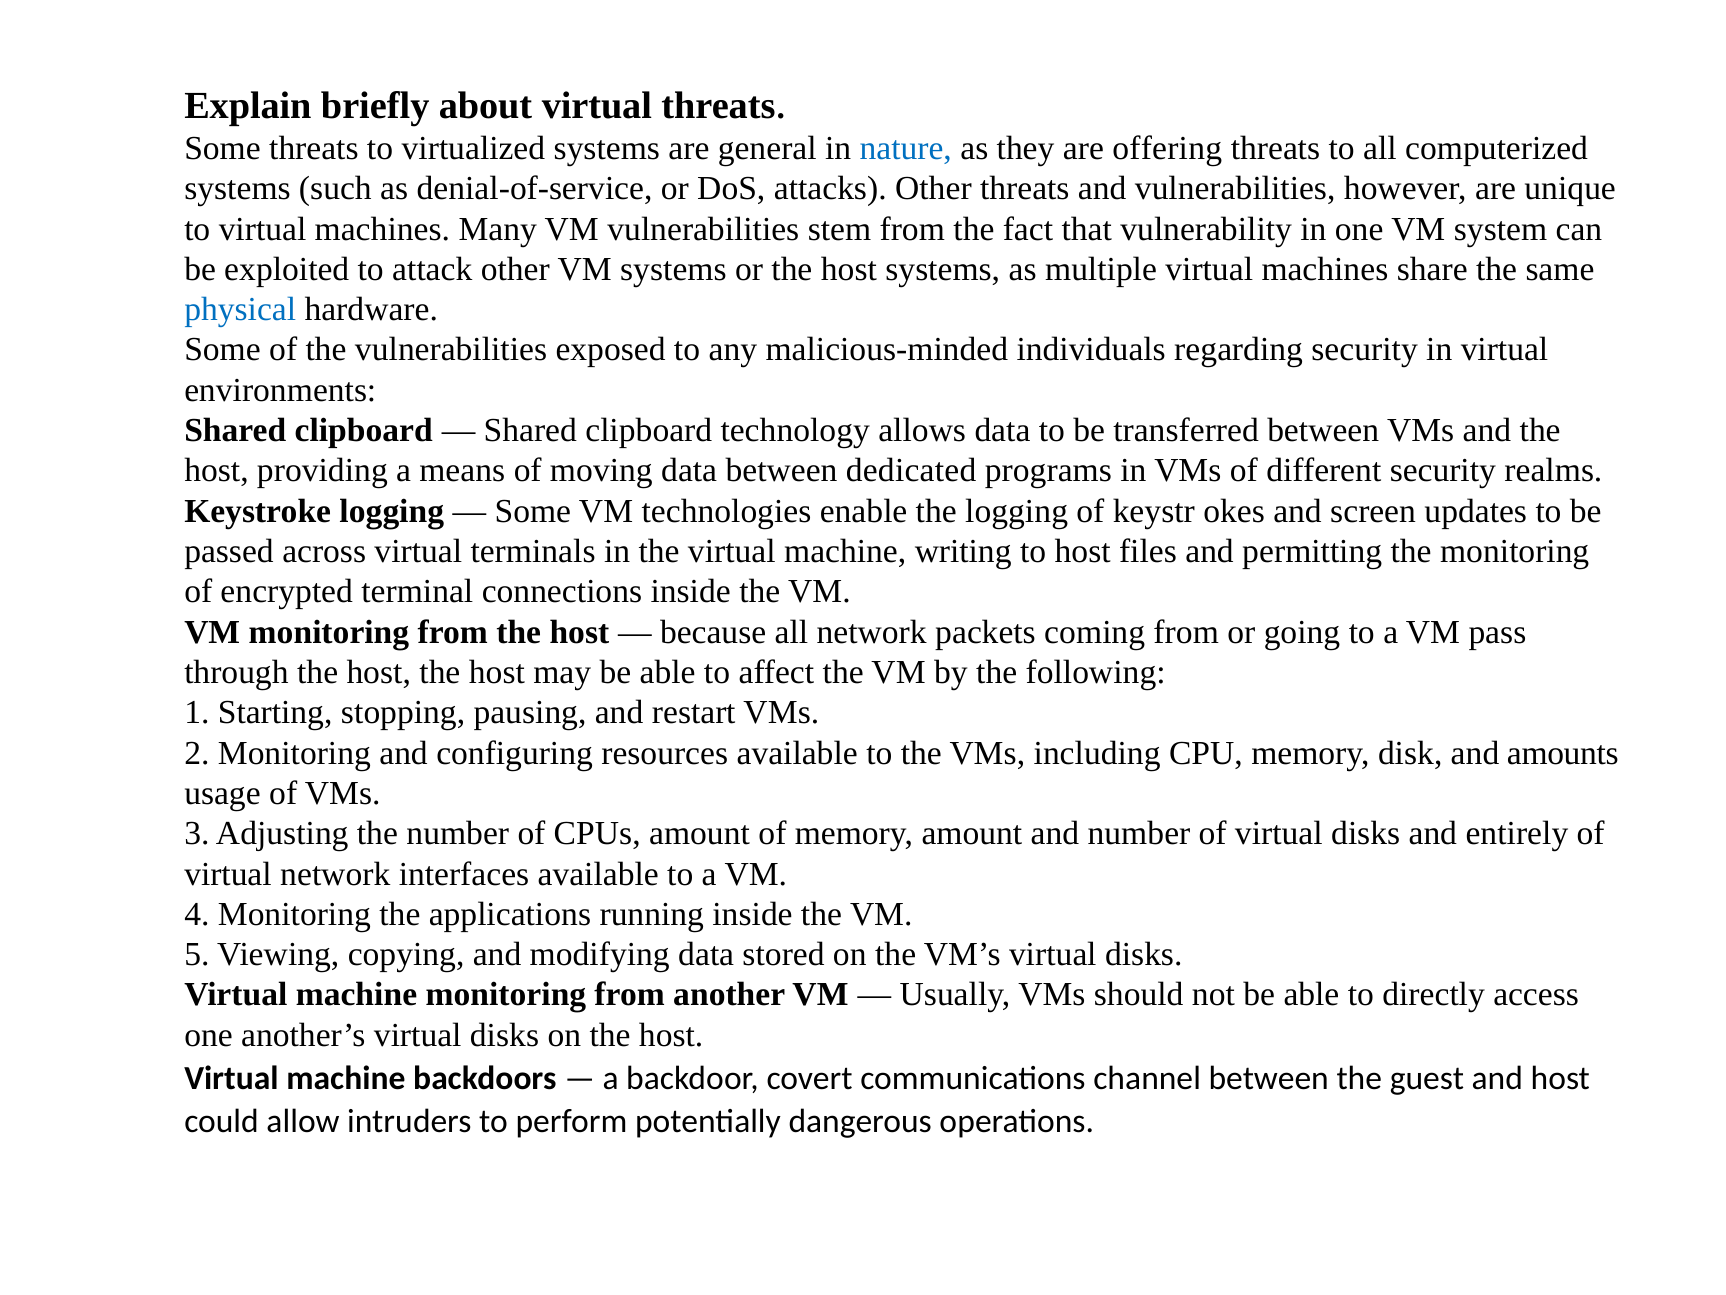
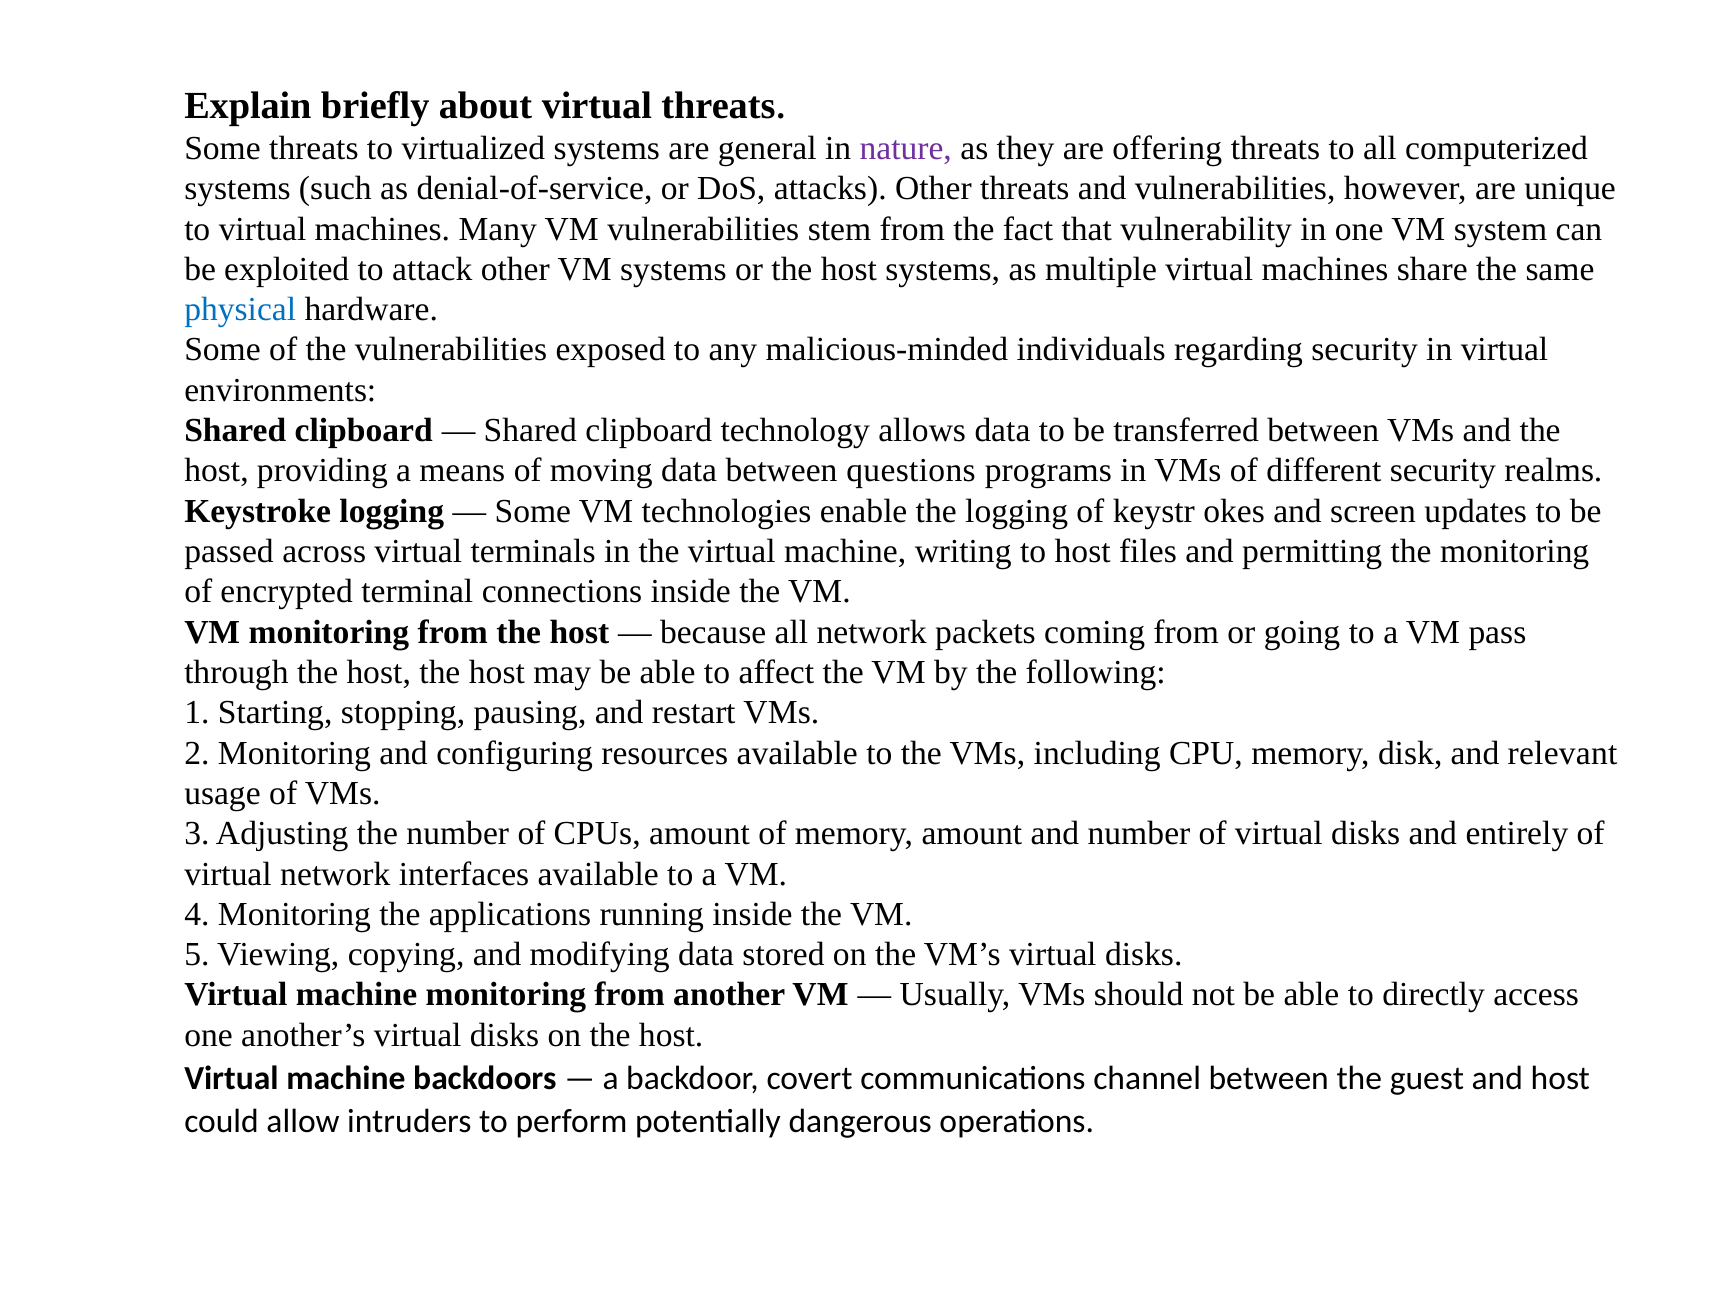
nature colour: blue -> purple (906, 148)
dedicated: dedicated -> questions (911, 471)
amounts: amounts -> relevant (1563, 753)
